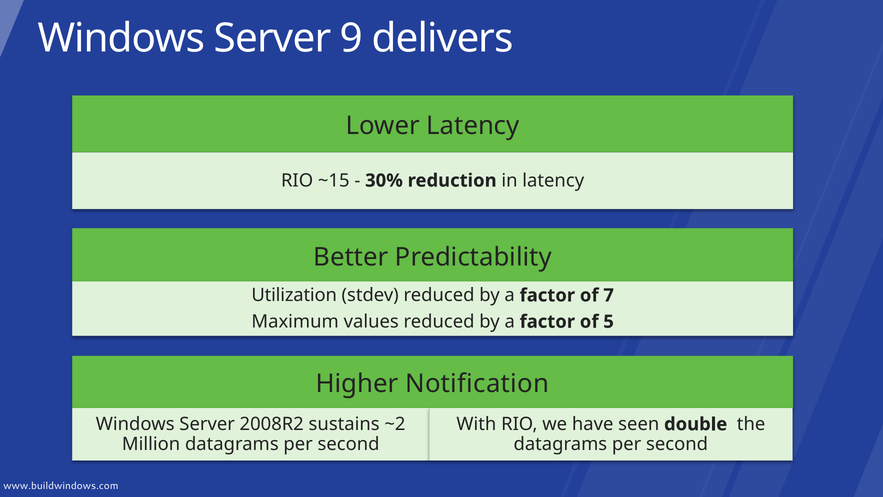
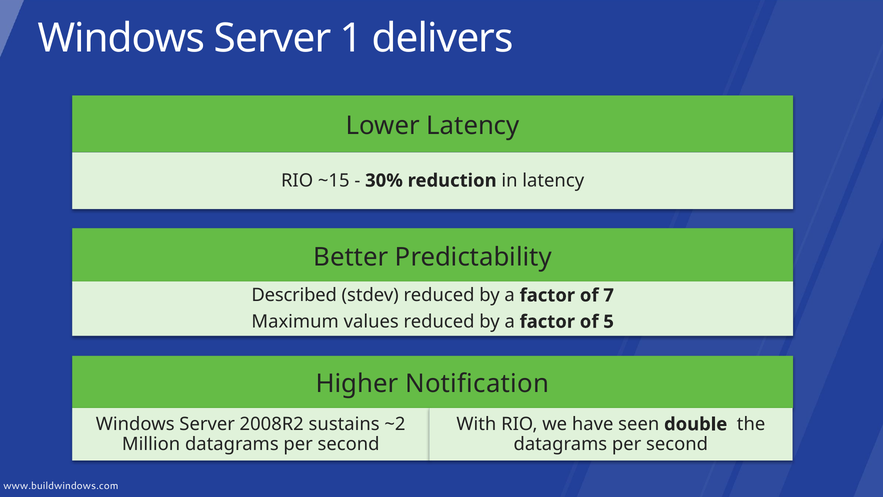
9: 9 -> 1 (352, 38)
Utilization: Utilization -> Described (294, 295)
